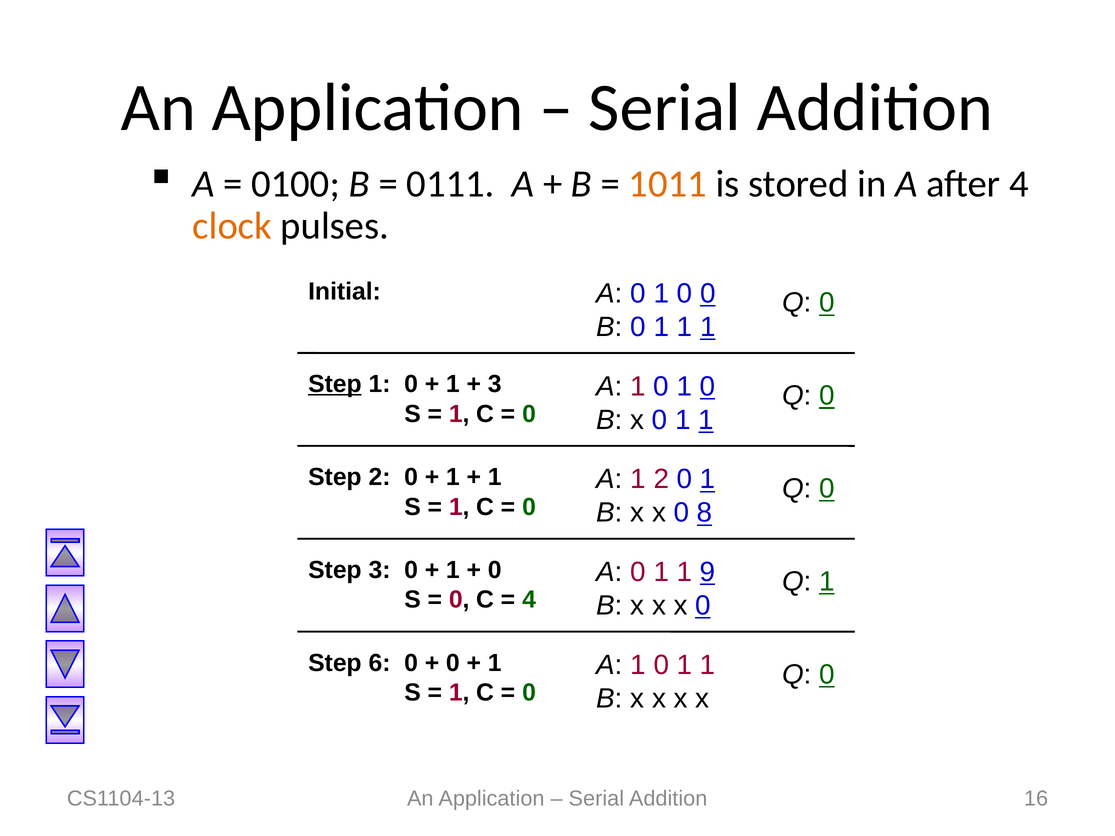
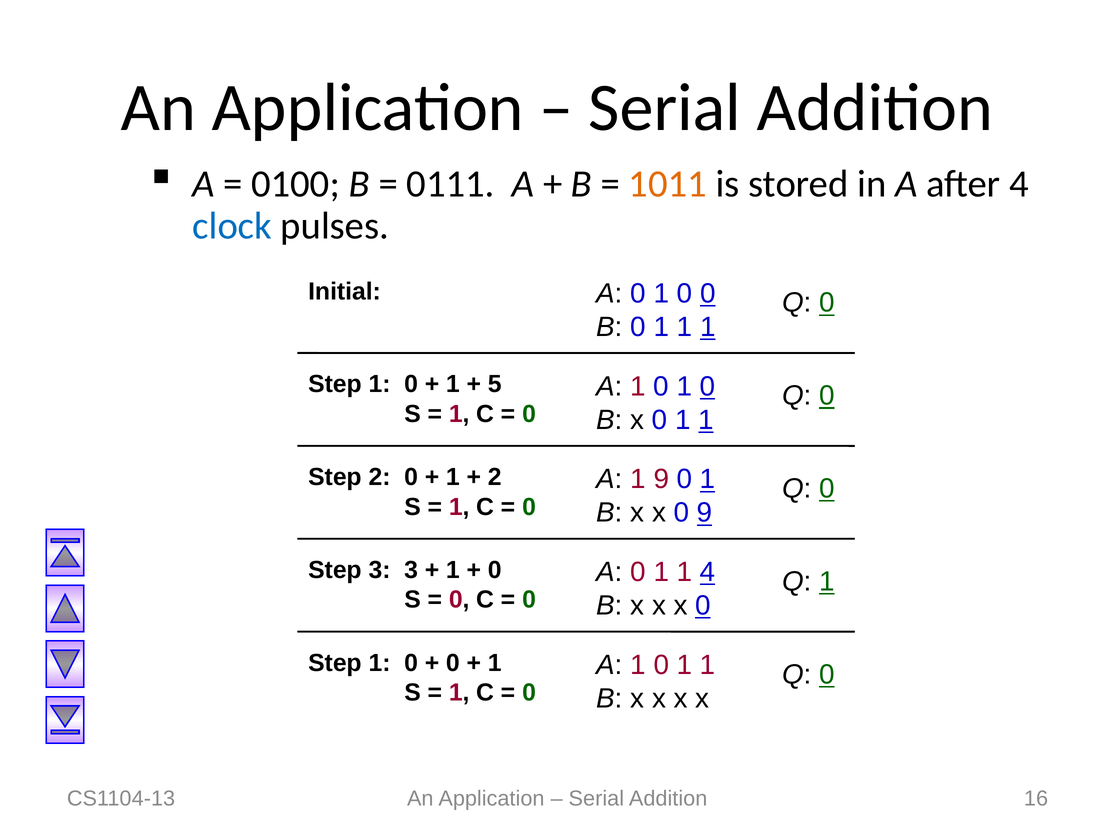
clock colour: orange -> blue (232, 226)
Step underline: present -> none (335, 384)
3: 3 -> 5 (495, 384)
1: 1 -> 2 (495, 477)
1 2: 2 -> 9 (661, 479)
0 8: 8 -> 9 (705, 513)
3 0: 0 -> 3 (411, 570)
1 9: 9 -> 4 (708, 572)
4: 4 -> 0 (529, 600)
6: 6 -> 1 (380, 663)
